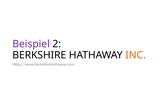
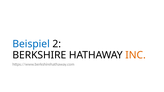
Beispiel colour: purple -> blue (31, 44)
